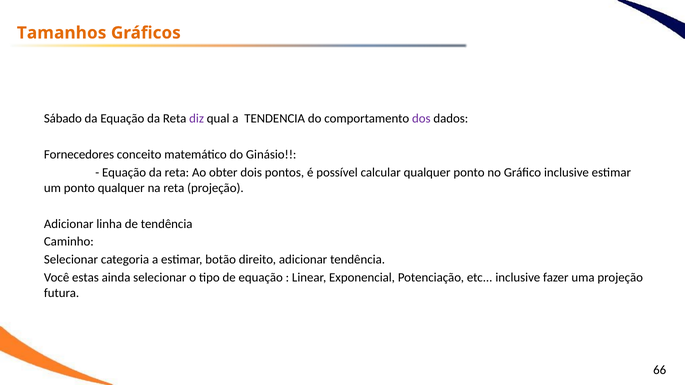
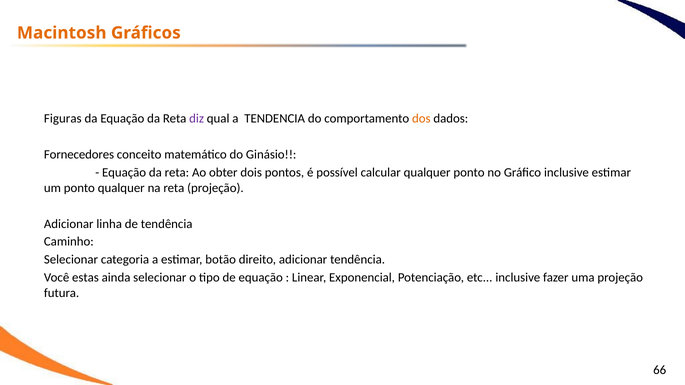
Tamanhos: Tamanhos -> Macintosh (62, 33)
Sábado: Sábado -> Figuras (63, 119)
dos colour: purple -> orange (421, 119)
